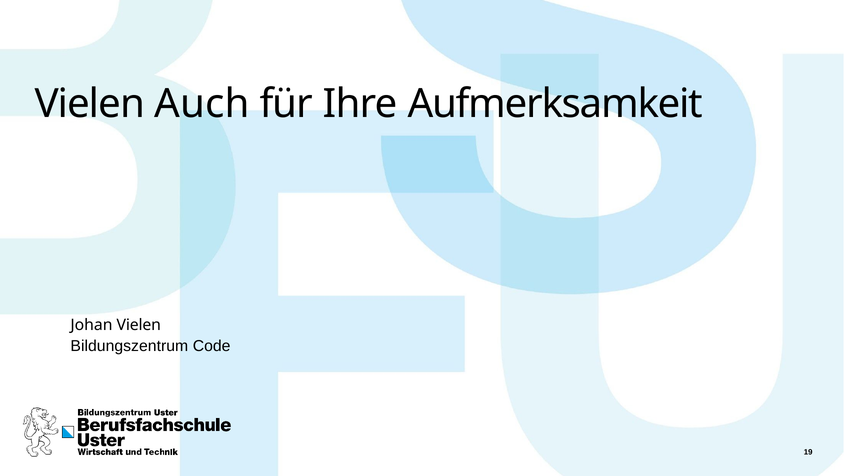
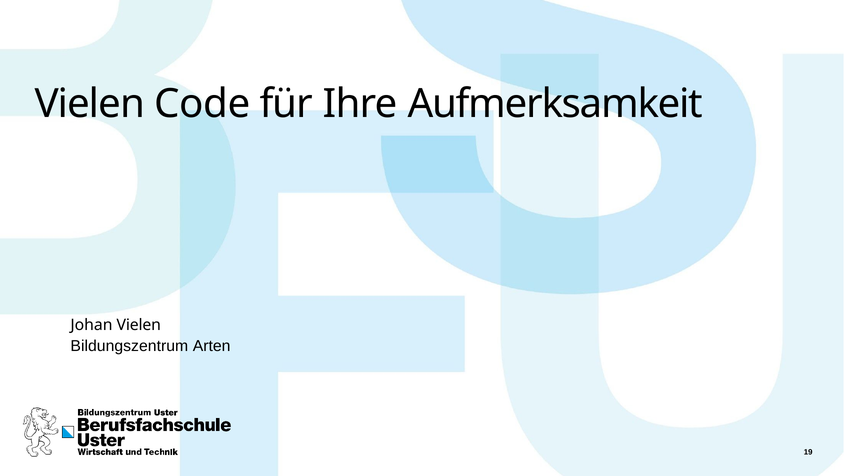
Auch: Auch -> Code (202, 104)
Code: Code -> Arten (212, 346)
